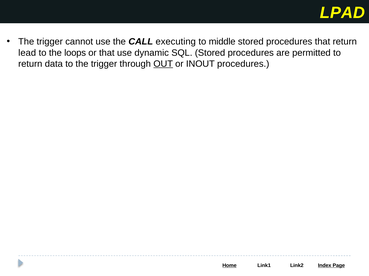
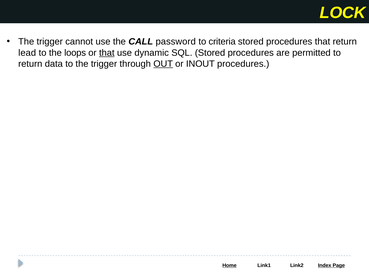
LPAD: LPAD -> LOCK (343, 13)
executing: executing -> password (176, 42)
middle: middle -> criteria (222, 42)
that underline: none -> present (107, 53)
